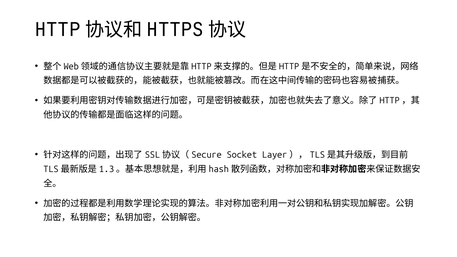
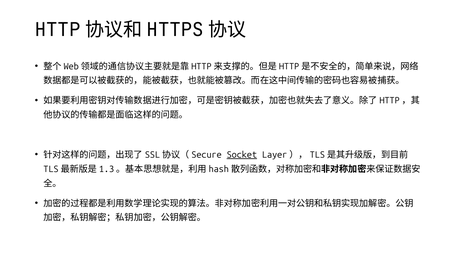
Socket underline: none -> present (242, 155)
